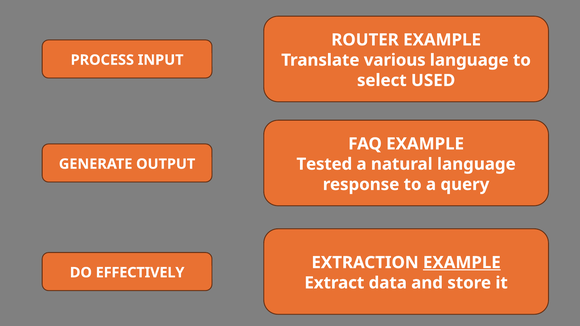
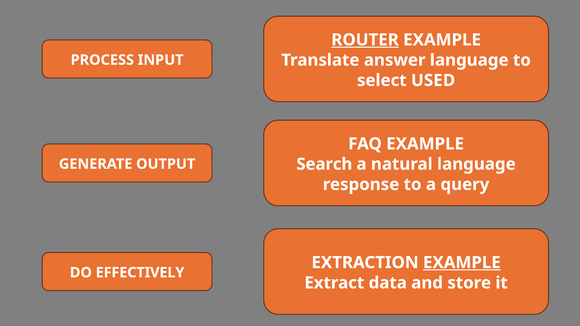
ROUTER underline: none -> present (365, 40)
various: various -> answer (395, 60)
Tested: Tested -> Search (324, 164)
